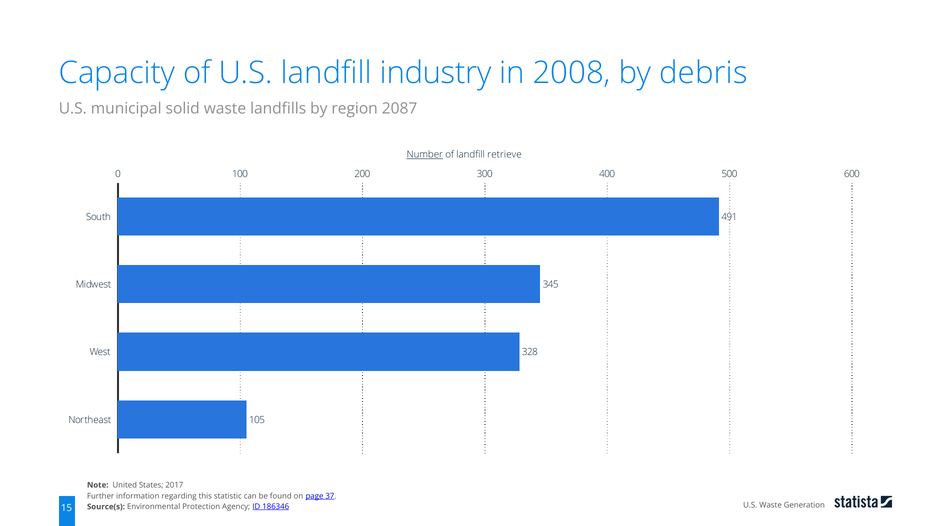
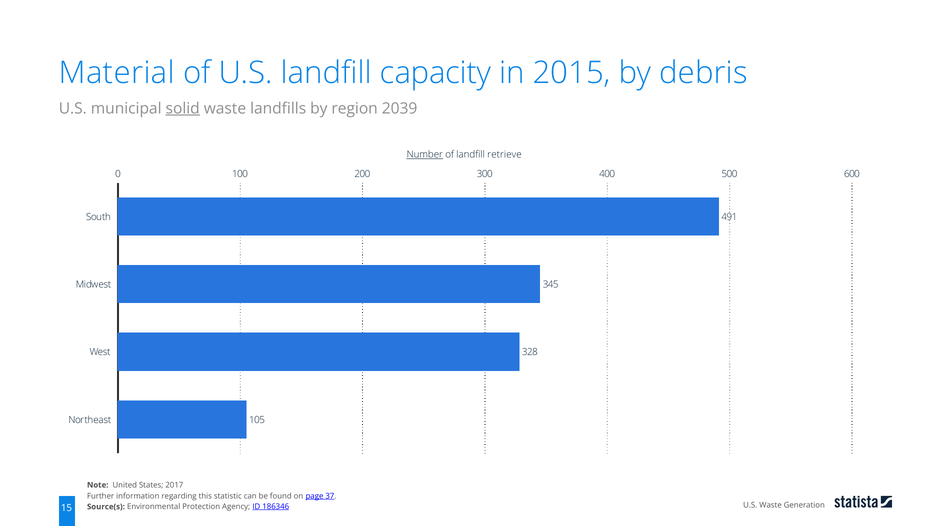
Capacity: Capacity -> Material (117, 73)
industry: industry -> capacity (436, 73)
2008: 2008 -> 2015 (572, 73)
solid underline: none -> present (183, 109)
2087: 2087 -> 2039 (400, 109)
